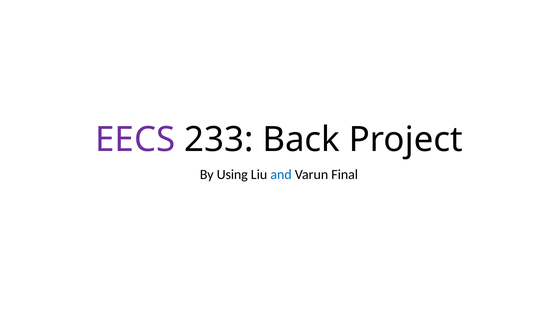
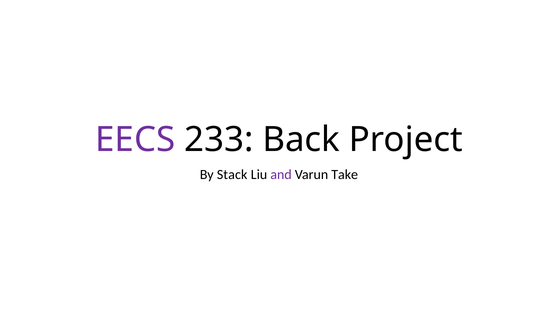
Using: Using -> Stack (232, 174)
and colour: blue -> purple (281, 174)
Final: Final -> Take (345, 174)
